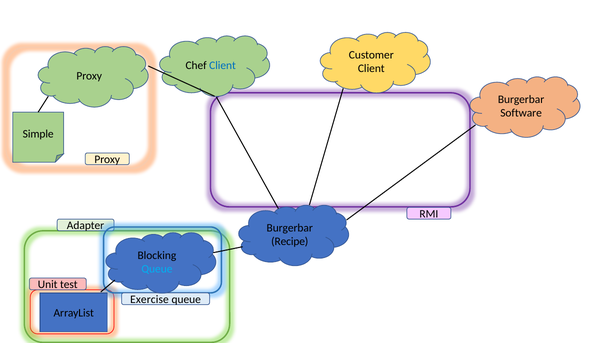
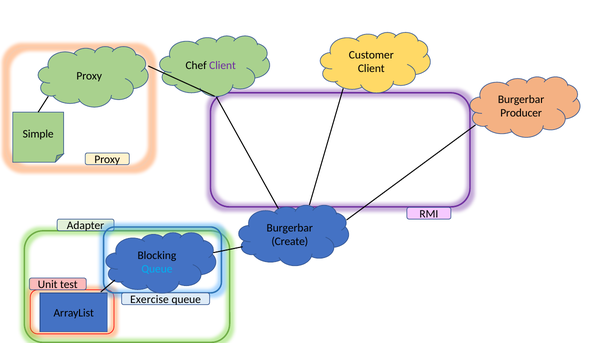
Client colour: blue -> purple (223, 65)
Software: Software -> Producer (521, 113)
Recipe: Recipe -> Create (290, 241)
